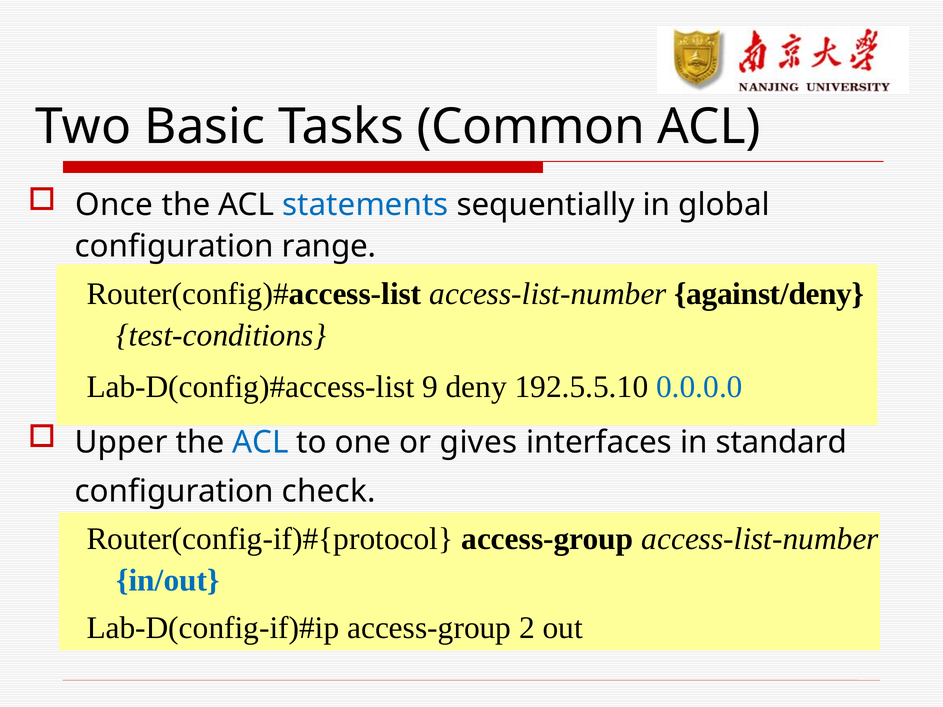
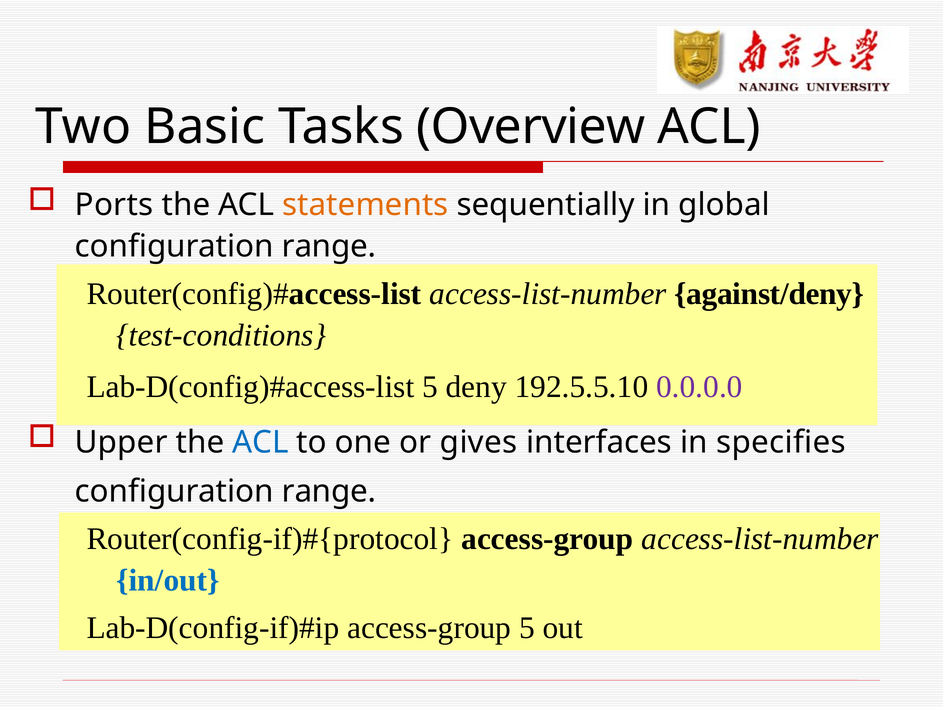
Common: Common -> Overview (531, 127)
Once: Once -> Ports (114, 205)
statements colour: blue -> orange (365, 205)
9: 9 -> 5 (430, 387)
0.0.0.0 colour: blue -> purple (699, 387)
standard: standard -> specifies (781, 442)
check: check -> range (329, 491)
access-group 2: 2 -> 5 (527, 628)
